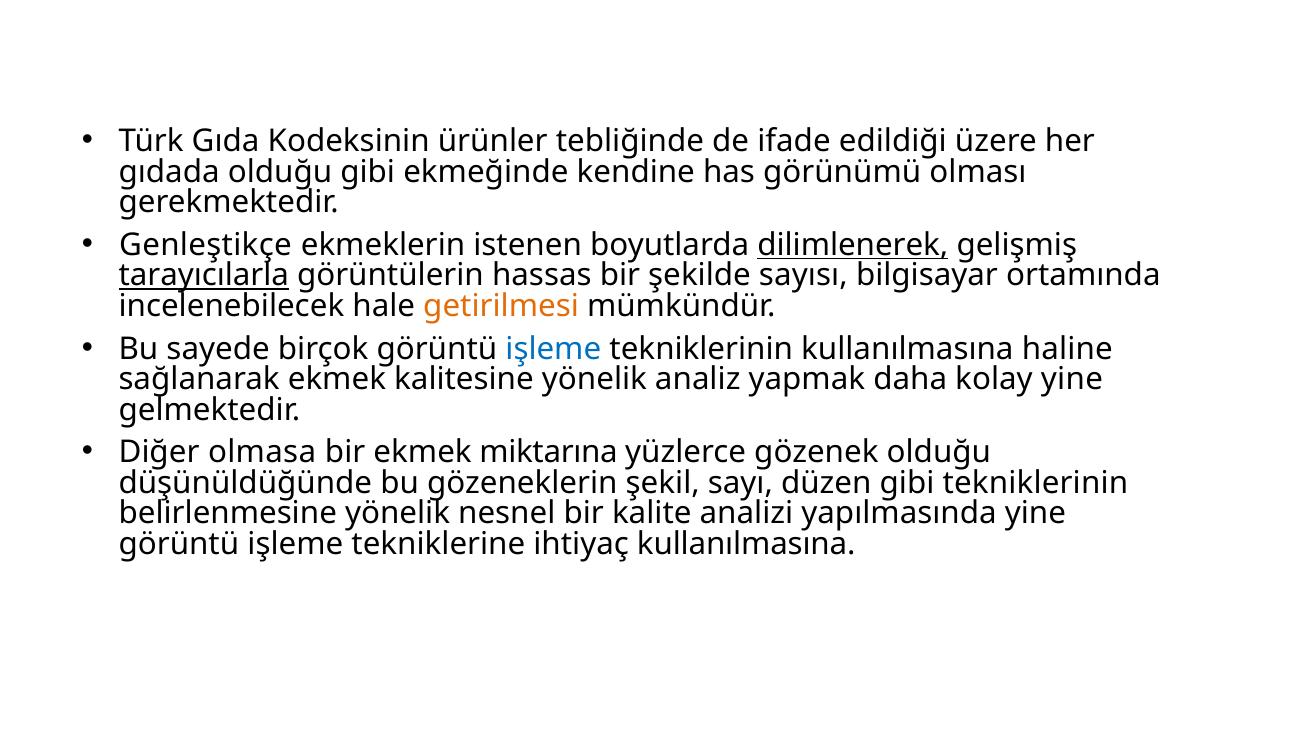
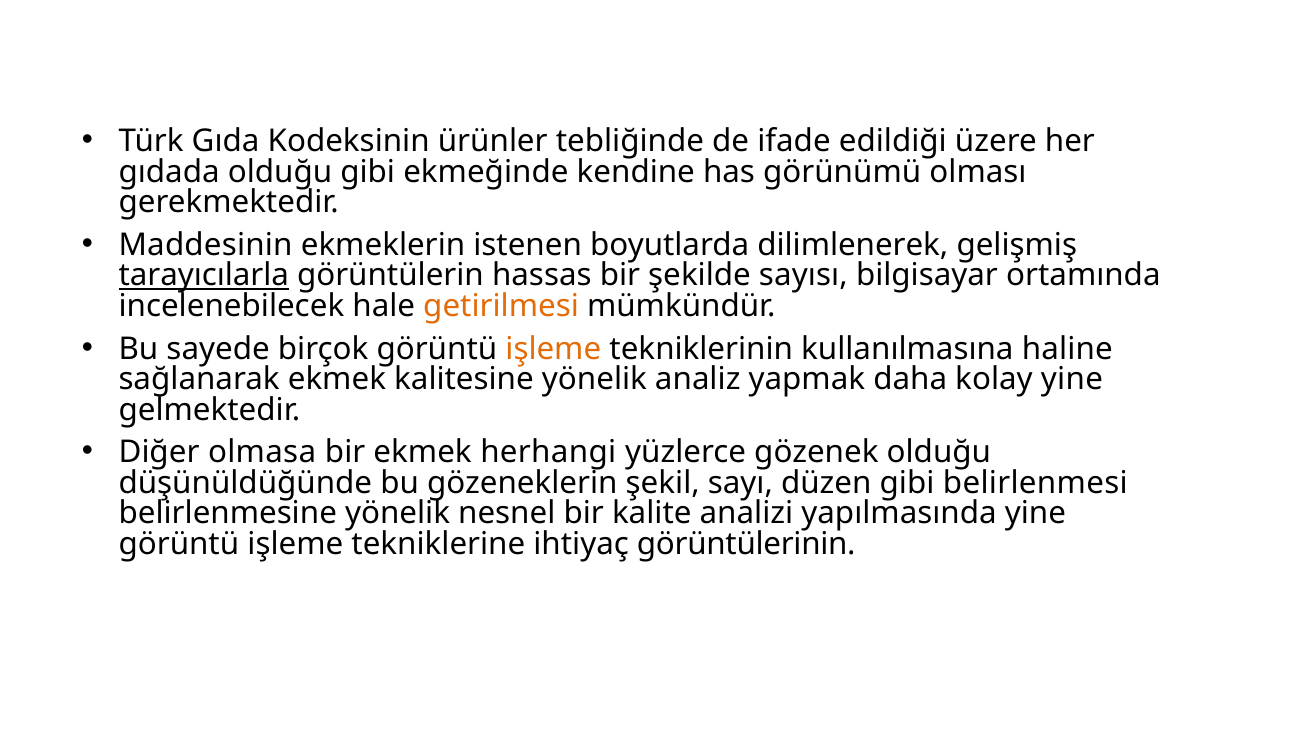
Genleştikçe: Genleştikçe -> Maddesinin (206, 245)
dilimlenerek underline: present -> none (853, 245)
işleme colour: blue -> orange (553, 348)
miktarına: miktarına -> herhangi (548, 452)
gibi tekniklerinin: tekniklerinin -> belirlenmesi (1035, 482)
ihtiyaç kullanılmasına: kullanılmasına -> görüntülerinin (746, 543)
